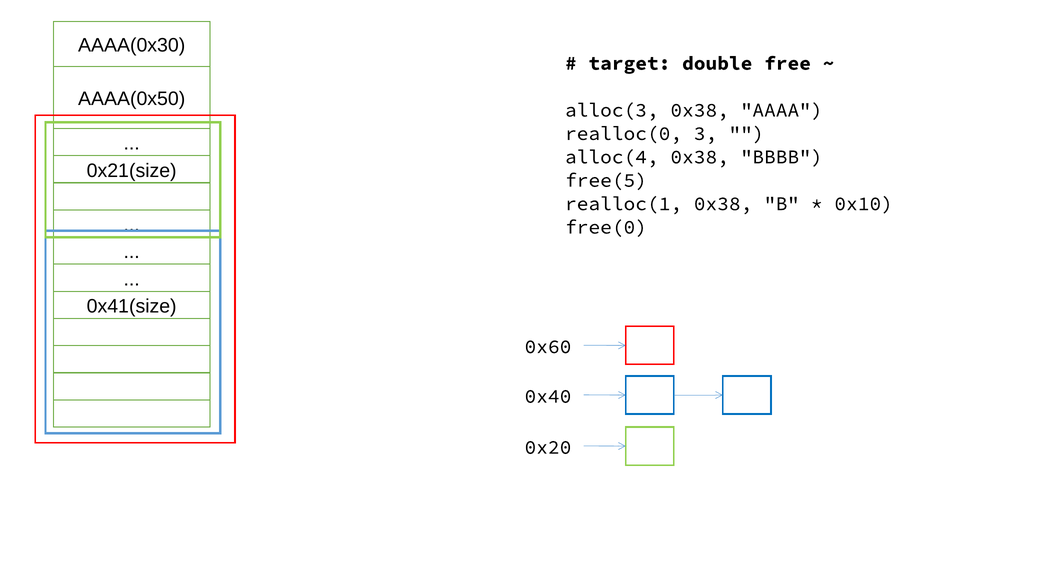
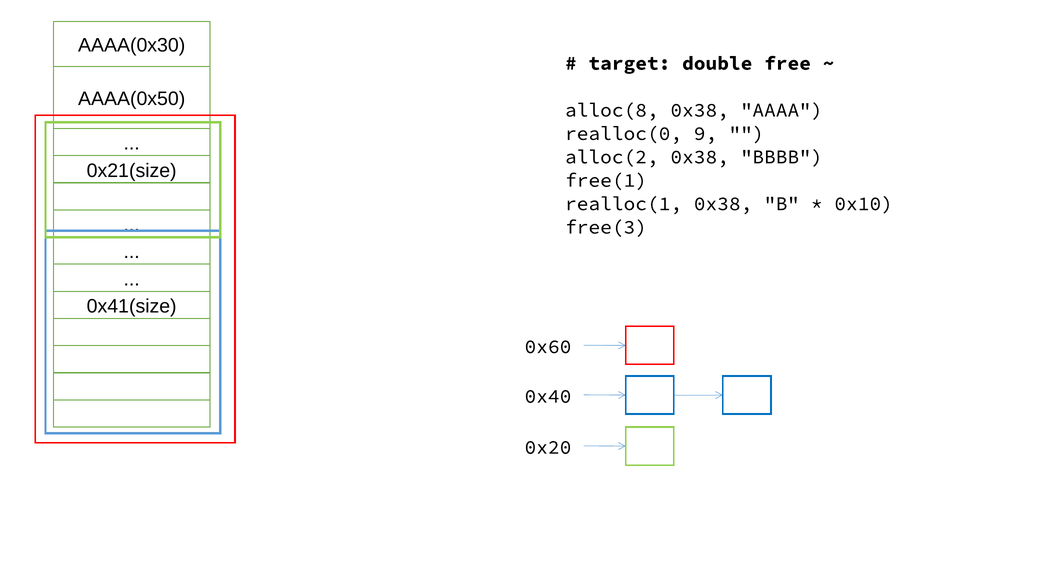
alloc(3: alloc(3 -> alloc(8 (612, 110)
3: 3 -> 9 (706, 134)
alloc(4: alloc(4 -> alloc(2 (612, 157)
free(5: free(5 -> free(1 (606, 180)
free(0: free(0 -> free(3 (606, 227)
